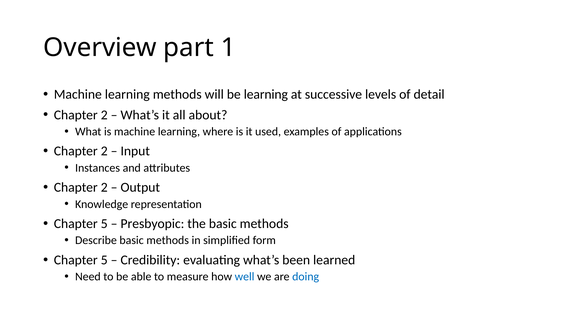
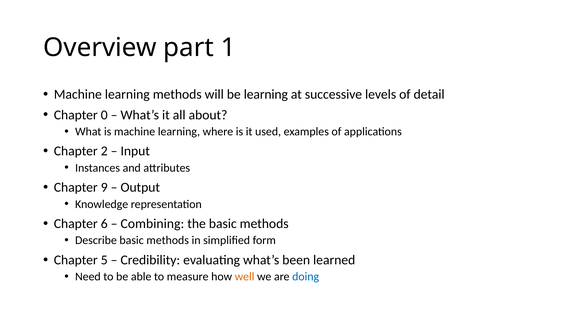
2: 2 -> 0 (104, 115)
2: 2 -> 9 (104, 187)
5: 5 -> 6 (104, 224)
Presbyopic: Presbyopic -> Combining (152, 224)
well colour: blue -> orange (245, 277)
